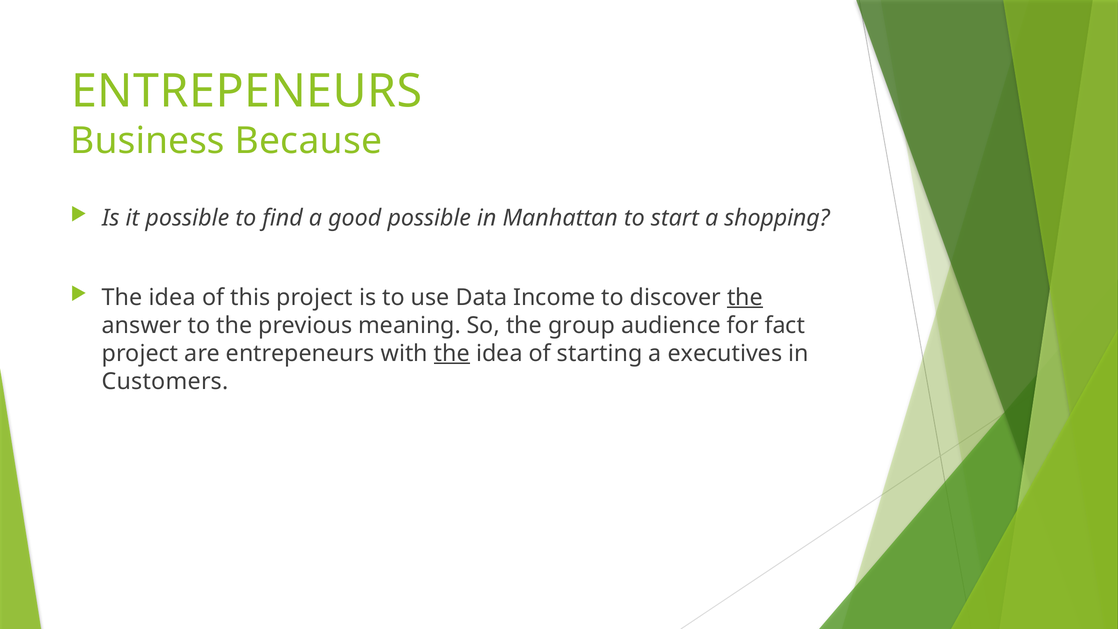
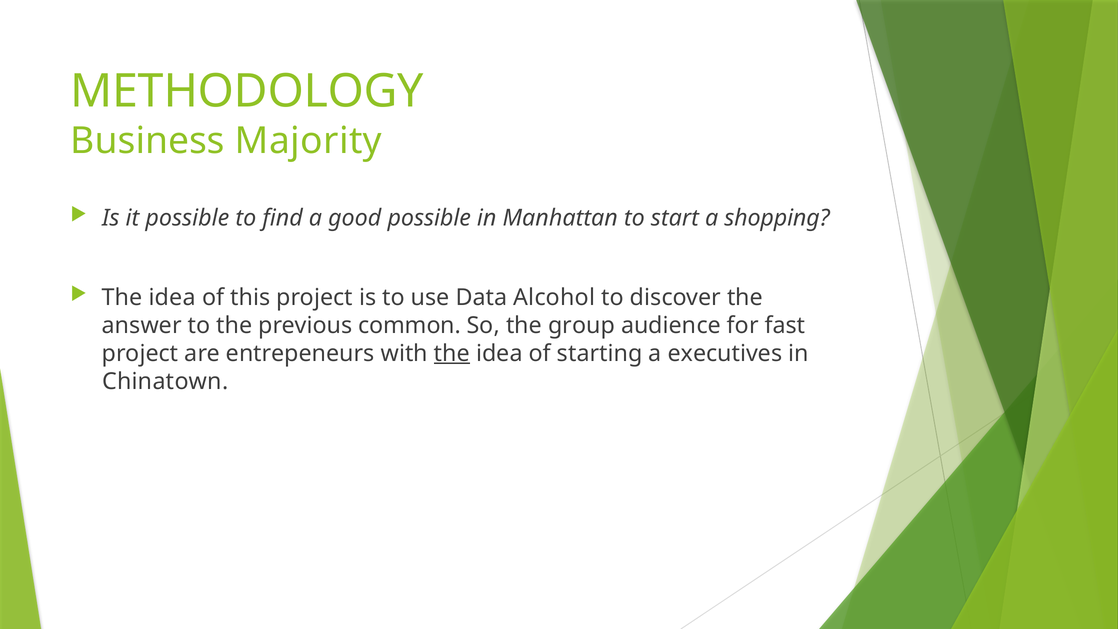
ENTREPENEURS: ENTREPENEURS -> METHODOLOGY (247, 91)
Because: Because -> Majority (308, 141)
Income: Income -> Alcohol (554, 297)
the underline: present -> none (745, 297)
meaning: meaning -> common (410, 325)
fact: fact -> fast (785, 325)
Customers: Customers -> Chinatown (165, 381)
